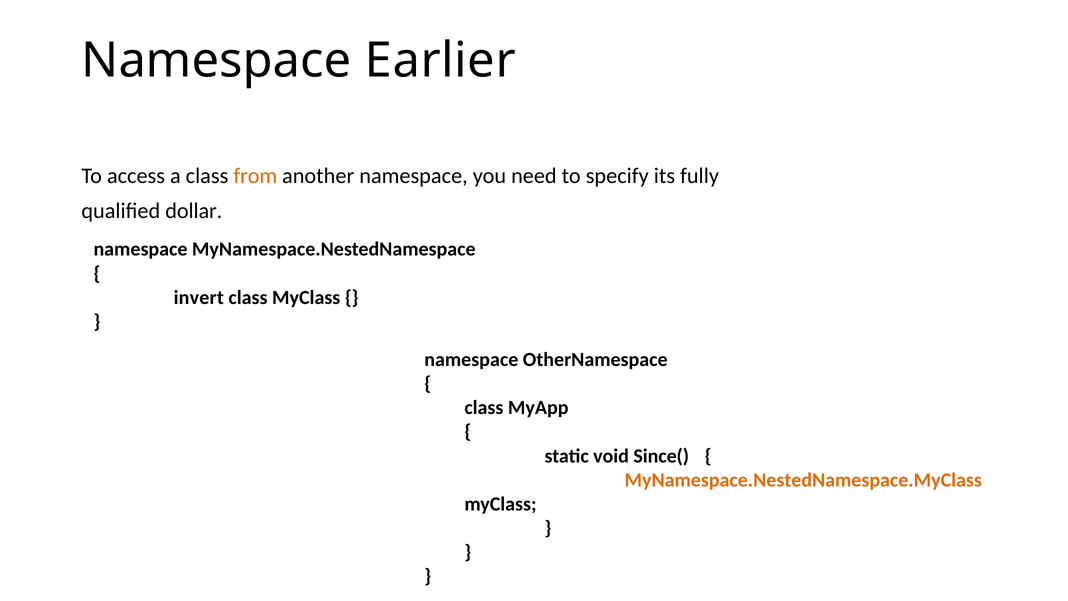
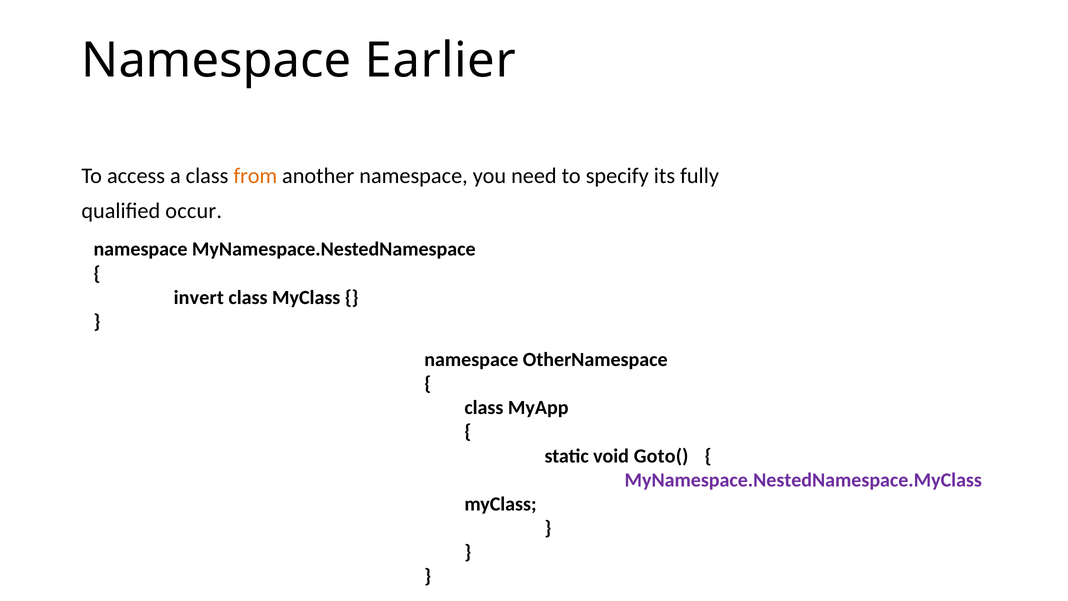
dollar: dollar -> occur (194, 211)
Since(: Since( -> Goto( (661, 456)
MyNamespace.NestedNamespace.MyClass colour: orange -> purple (803, 480)
